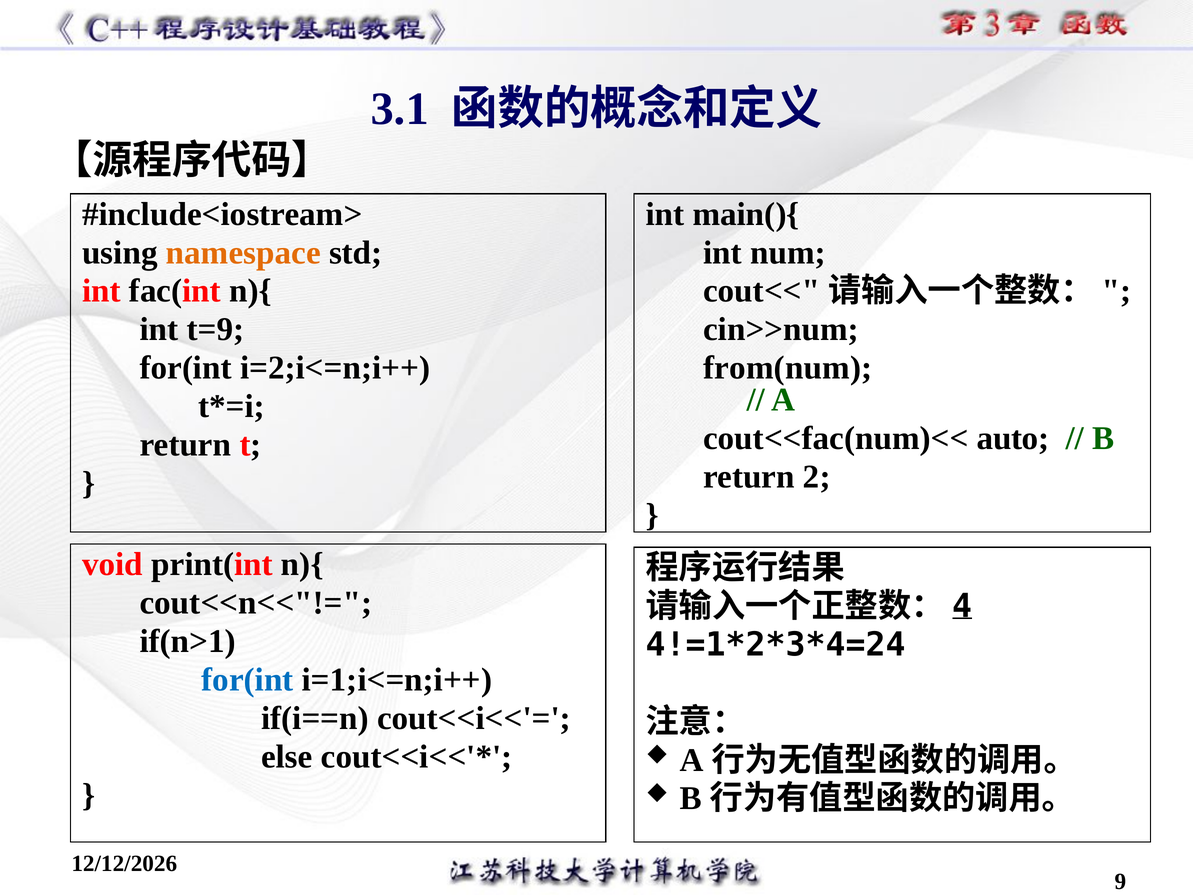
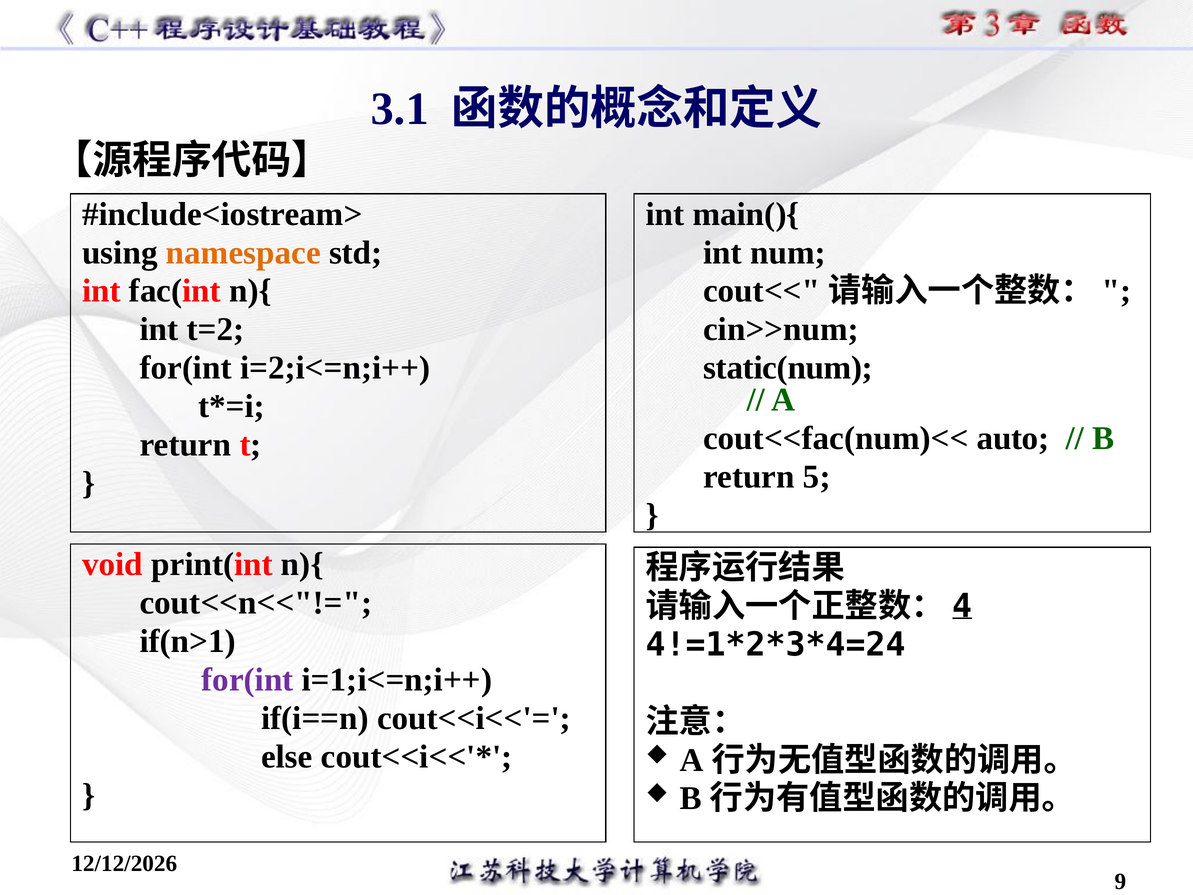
t=9: t=9 -> t=2 (215, 329)
from(num: from(num -> static(num (788, 368)
2: 2 -> 5 (817, 477)
for(int colour: blue -> purple (247, 680)
